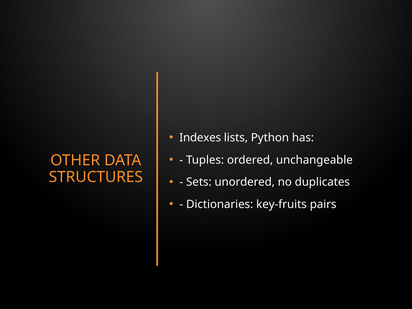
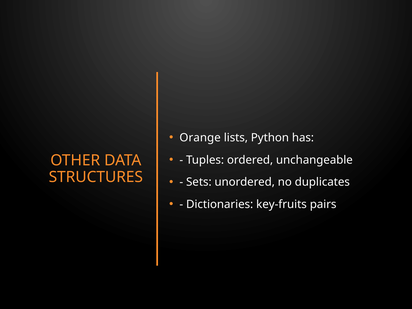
Indexes: Indexes -> Orange (200, 138)
